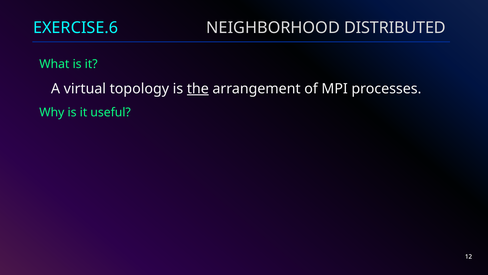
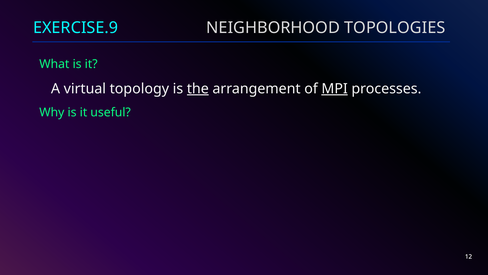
EXERCISE.6: EXERCISE.6 -> EXERCISE.9 (76, 28)
DISTRIBUTED: DISTRIBUTED -> TOPOLOGIES (395, 28)
MPI underline: none -> present (335, 88)
